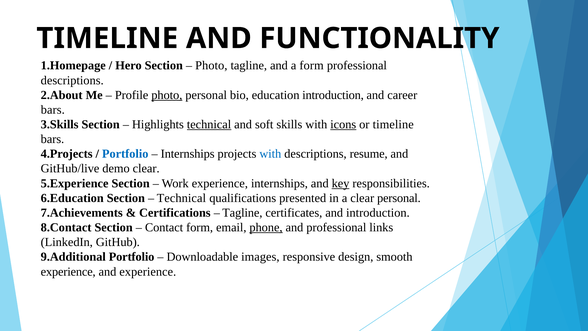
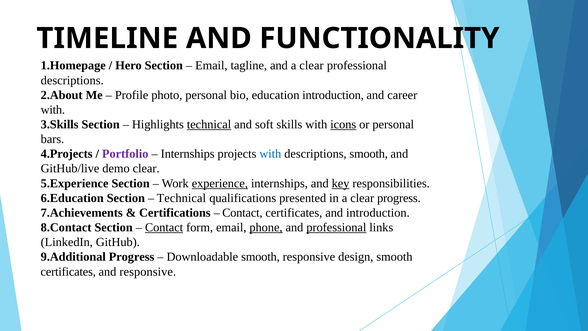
Photo: Photo -> Email (211, 66)
and a form: form -> clear (312, 66)
photo underline: present -> none (167, 95)
bars: bars -> with (53, 110)
or timeline: timeline -> personal (393, 124)
Portfolio colour: blue -> purple (125, 154)
descriptions resume: resume -> smooth (369, 154)
experience underline: none -> present (220, 183)
clear personal: personal -> progress (399, 198)
Tagline: Tagline -> Contact (242, 213)
Contact underline: none -> present (164, 227)
professional underline: none -> present (336, 227)
Portfolio: Portfolio -> Progress (132, 257)
Downloadable images: images -> smooth (260, 257)
experience: experience -> certificates (68, 271)
and experience: experience -> responsive (148, 271)
